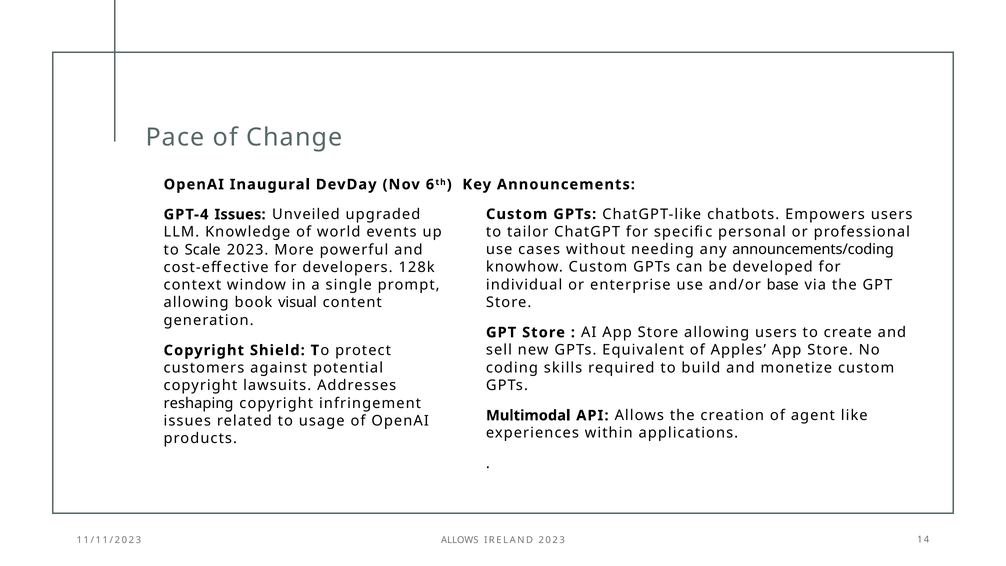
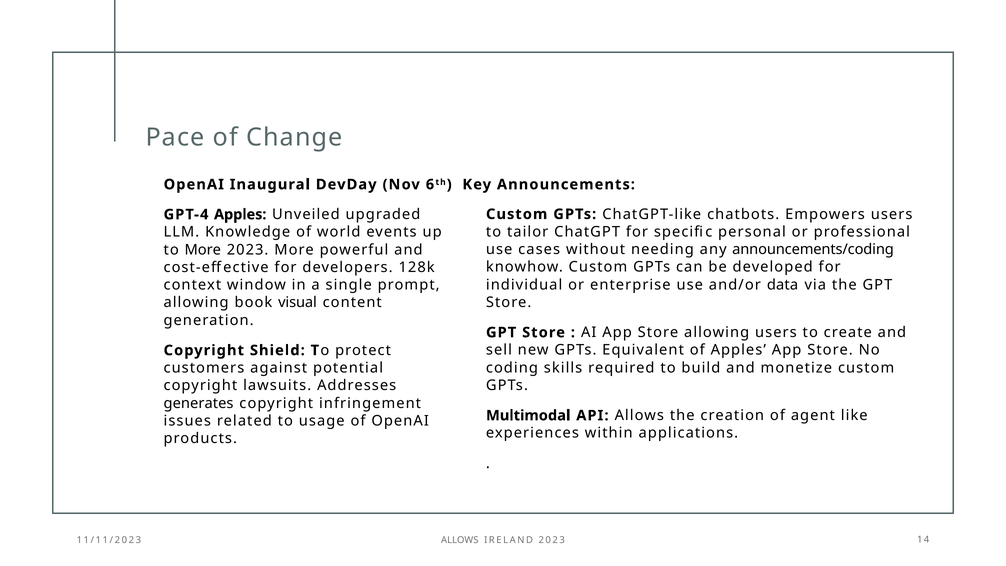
GPT-4 Issues: Issues -> Apples (240, 214)
to Scale: Scale -> More (203, 250)
base: base -> data (783, 285)
reshaping: reshaping -> generates (199, 403)
